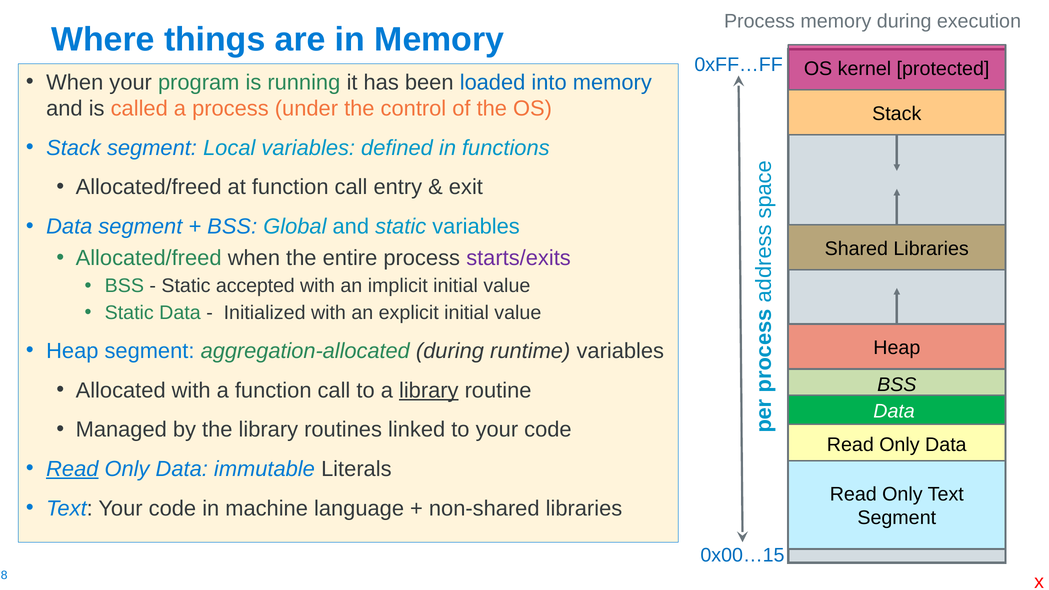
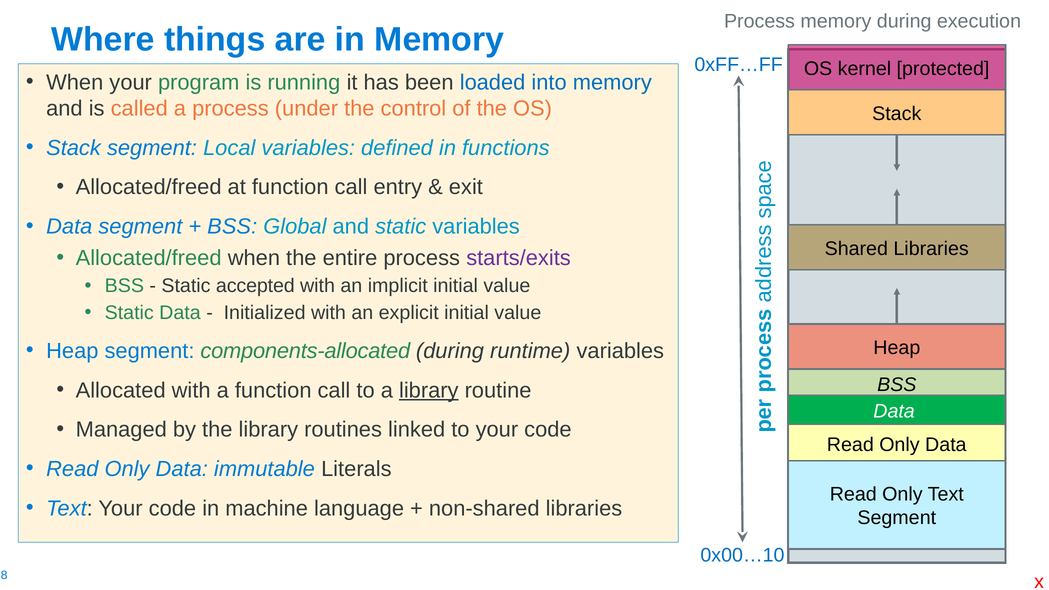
aggregation-allocated: aggregation-allocated -> components-allocated (305, 351)
Read underline: present -> none (72, 469)
0x00…15: 0x00…15 -> 0x00…10 (742, 556)
